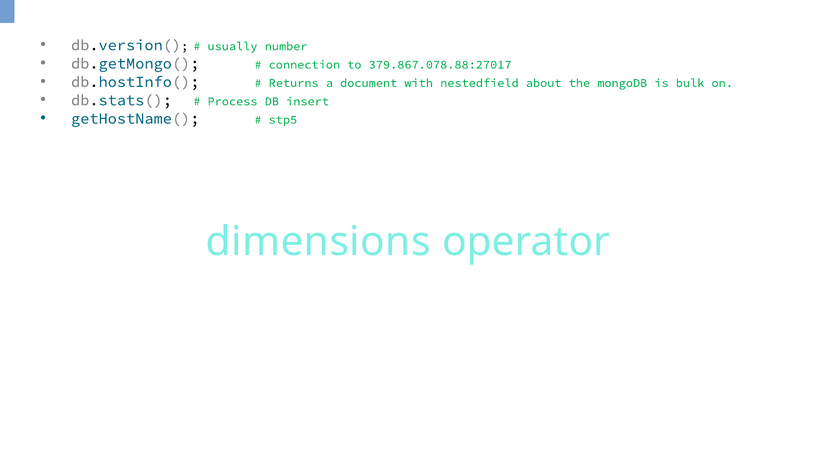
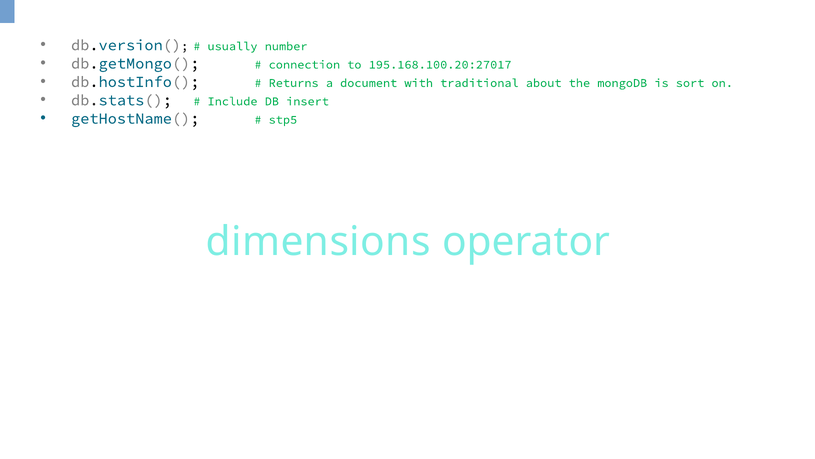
379.867.078.88:27017: 379.867.078.88:27017 -> 195.168.100.20:27017 (440, 65)
nestedfield: nestedfield -> traditional (479, 83)
bulk: bulk -> sort (690, 83)
Process: Process -> Include (233, 101)
